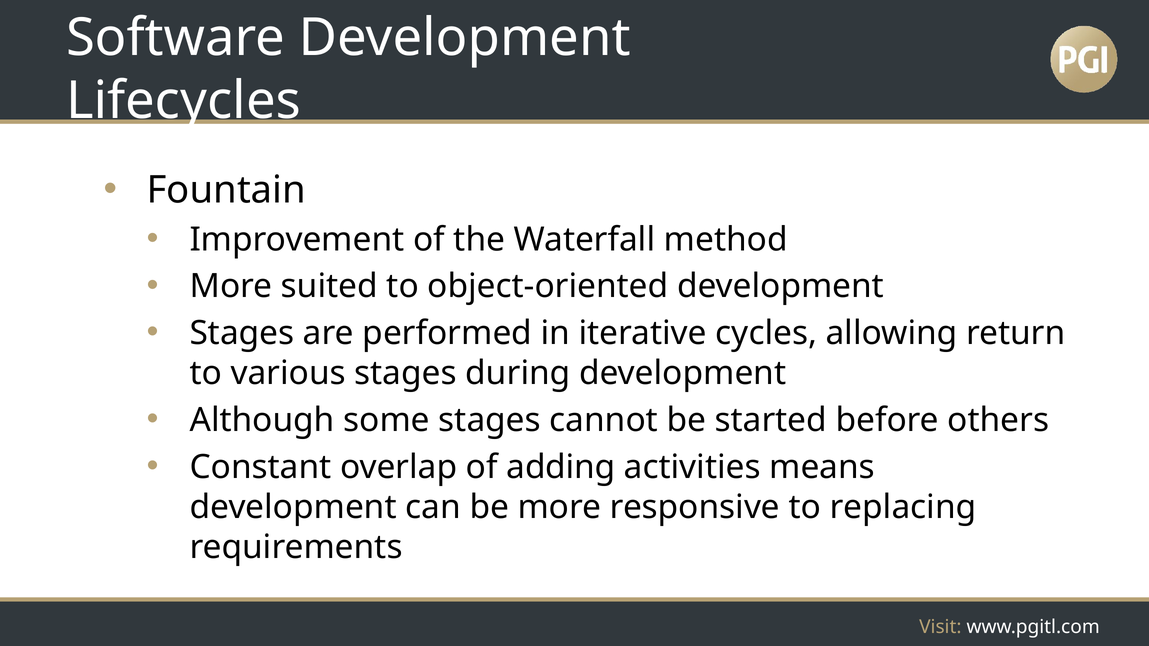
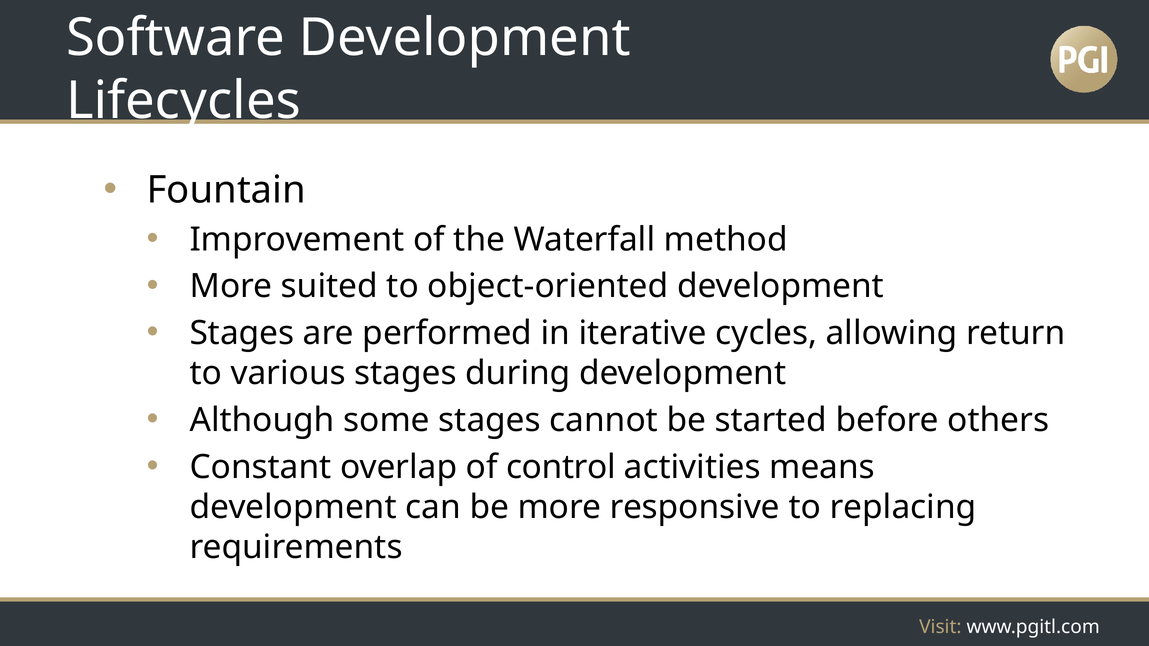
adding: adding -> control (561, 467)
